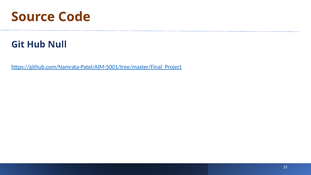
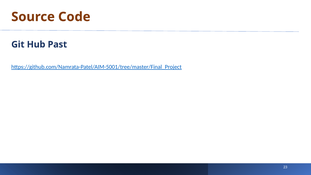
Null: Null -> Past (57, 44)
